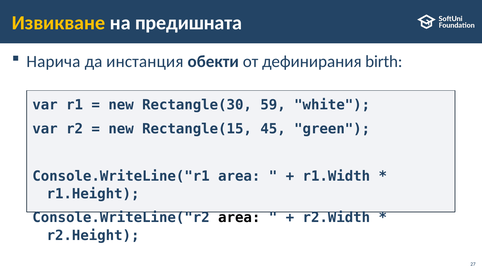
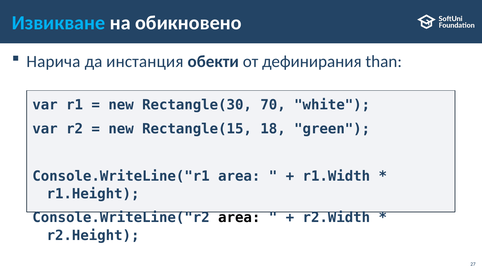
Извикване colour: yellow -> light blue (59, 23)
предишната: предишната -> обикновено (188, 23)
birth: birth -> than (384, 62)
59: 59 -> 70 (273, 105)
45: 45 -> 18 (273, 129)
